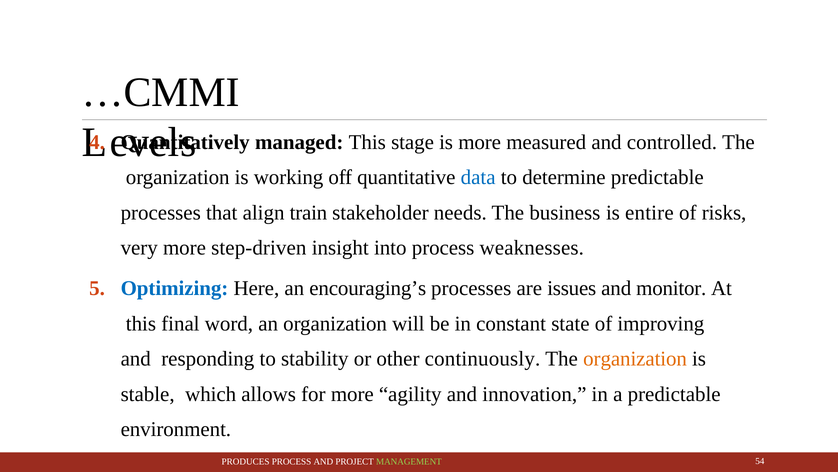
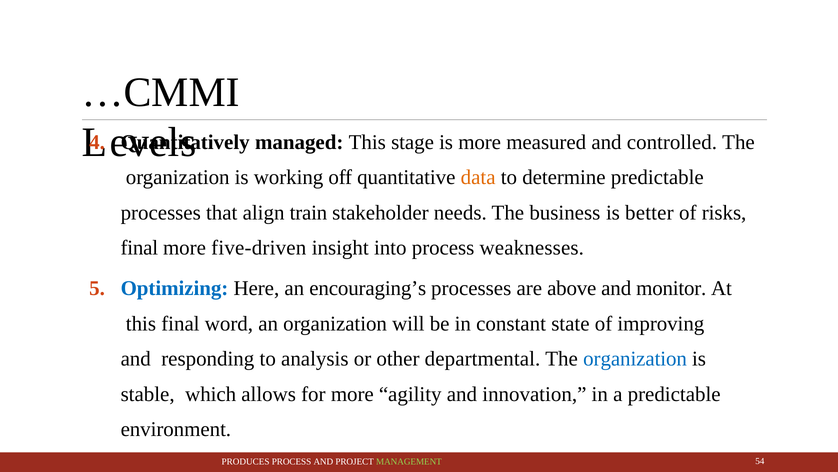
data colour: blue -> orange (478, 177)
entire: entire -> better (649, 212)
very: very -> final (139, 248)
step-driven: step-driven -> five-driven (259, 248)
issues: issues -> above (572, 288)
stability: stability -> analysis (315, 358)
continuously: continuously -> departmental (483, 358)
organization colour: orange -> blue (635, 358)
